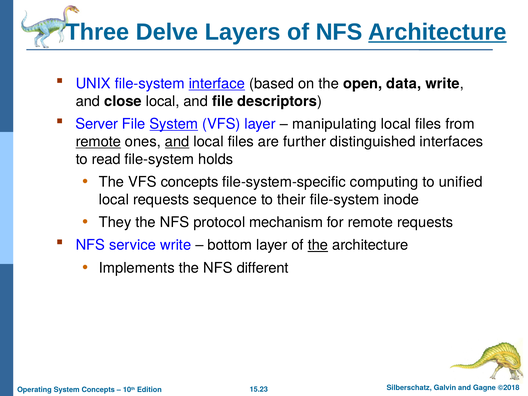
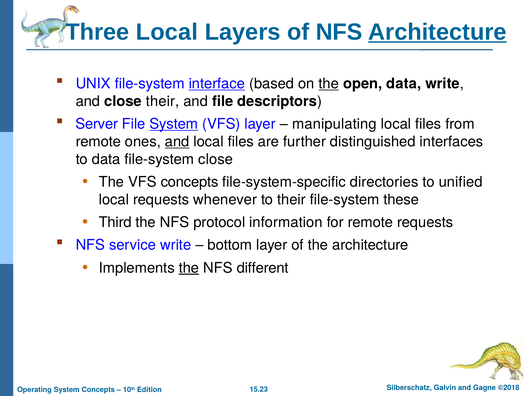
Three Delve: Delve -> Local (167, 32)
the underline: none -> present (329, 84)
close local: local -> their (163, 101)
remote underline: present -> none (98, 142)
to read: read -> data (106, 159)
file-system holds: holds -> close (216, 159)
computing: computing -> directories (384, 182)
sequence: sequence -> whenever (225, 200)
inode: inode -> these (401, 200)
They: They -> Third (115, 222)
mechanism: mechanism -> information (286, 222)
the underline: present -> none (318, 245)
the underline: none -> present (189, 268)
